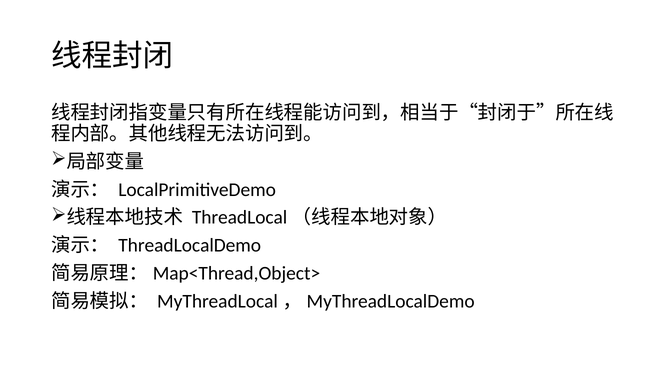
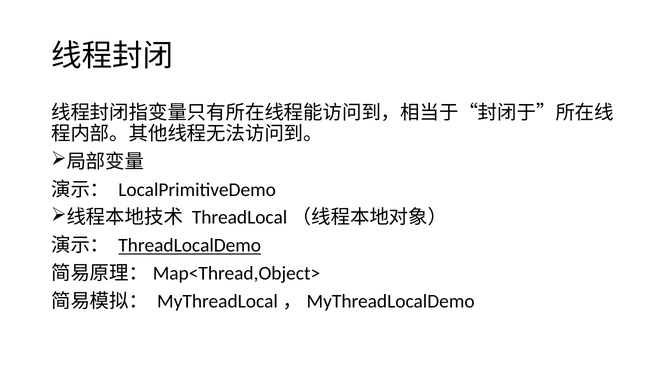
ThreadLocalDemo underline: none -> present (190, 245)
